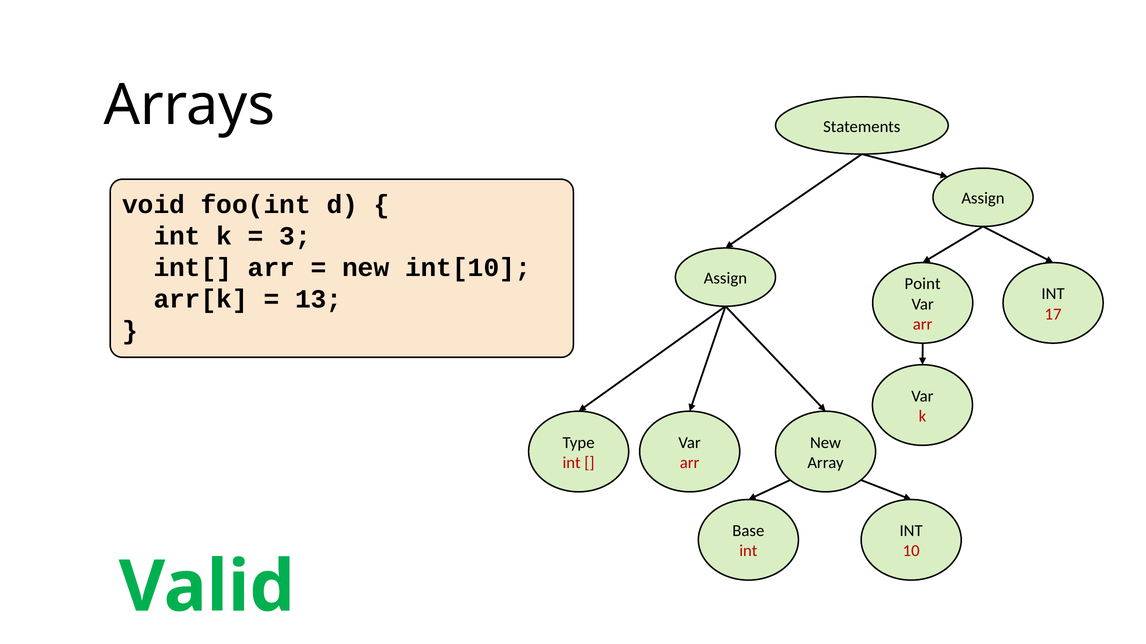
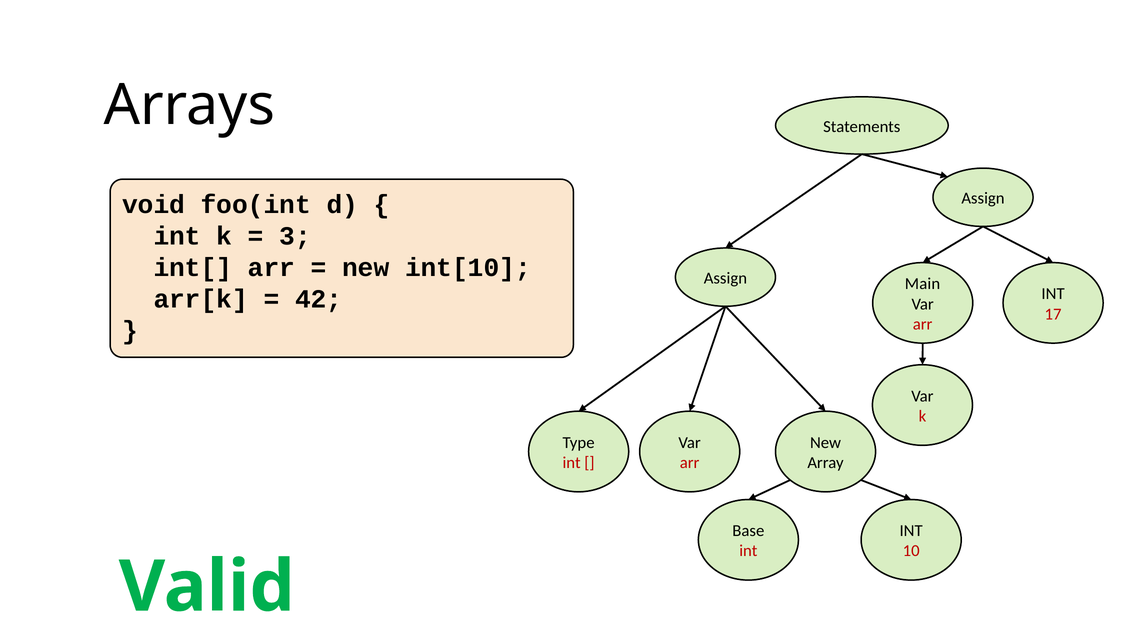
Point: Point -> Main (923, 284)
13: 13 -> 42 (319, 299)
